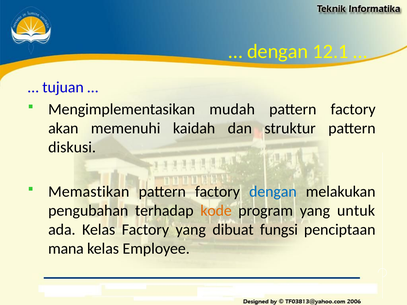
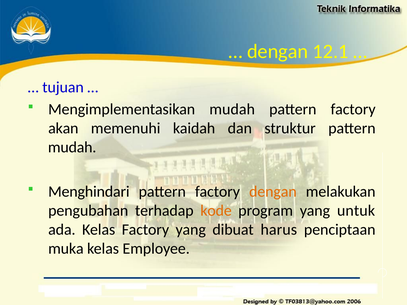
diskusi: diskusi -> mudah (72, 147)
Memastikan: Memastikan -> Menghindari (89, 192)
dengan colour: blue -> orange (273, 192)
fungsi: fungsi -> harus (279, 230)
mana: mana -> muka (66, 249)
